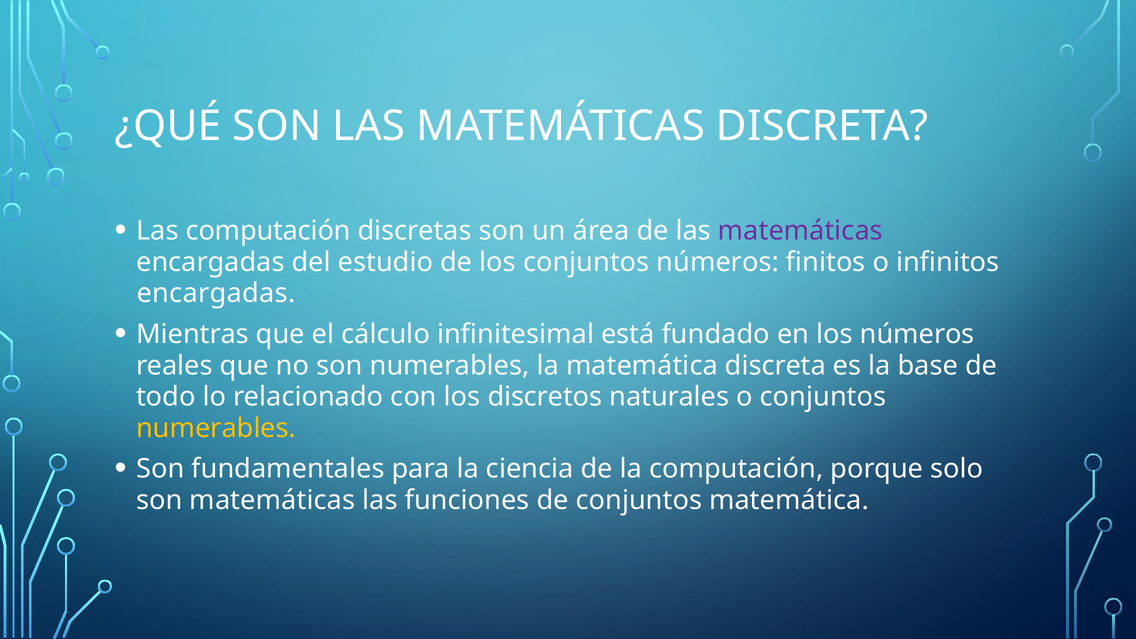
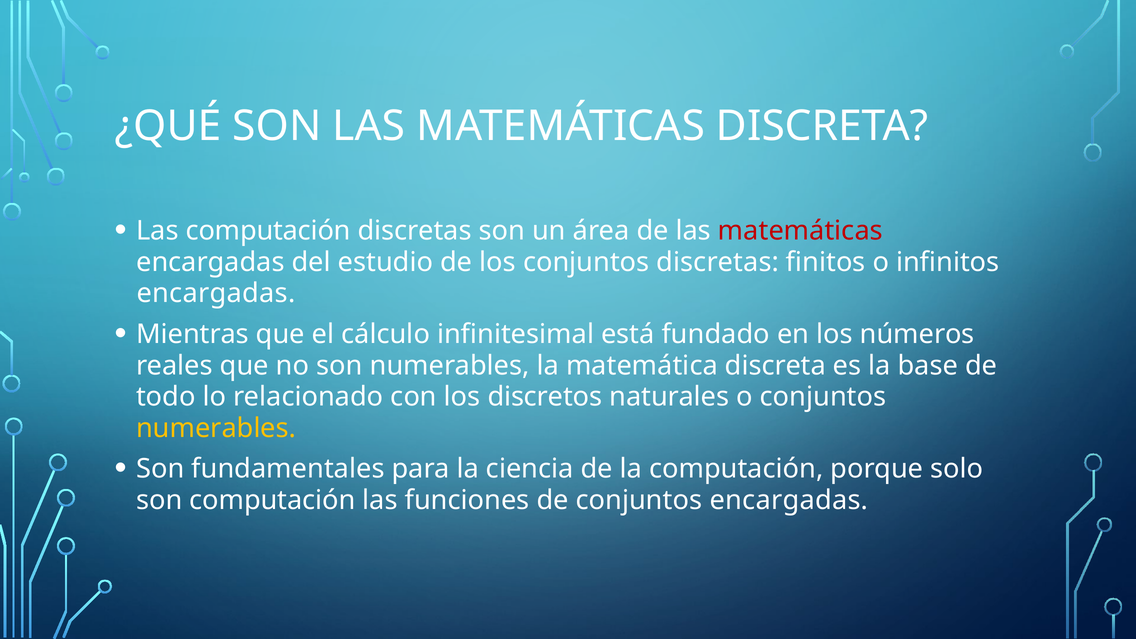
matemáticas colour: purple -> red (800, 231)
conjuntos números: números -> discretas (718, 262)
son matemáticas: matemáticas -> computación (272, 500)
conjuntos matemática: matemática -> encargadas (789, 500)
